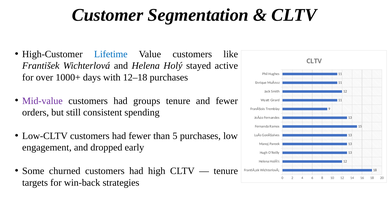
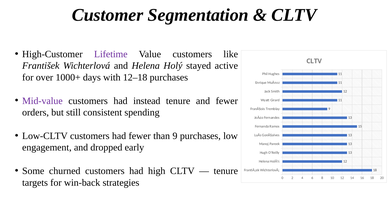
Lifetime colour: blue -> purple (111, 54)
groups: groups -> instead (147, 101)
than 5: 5 -> 9 (175, 136)
